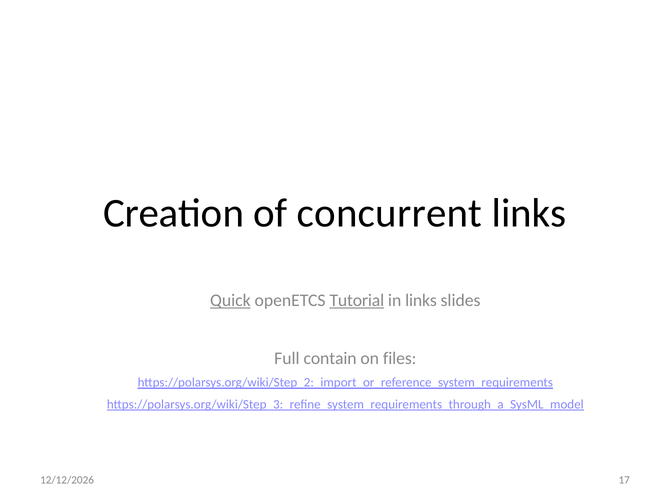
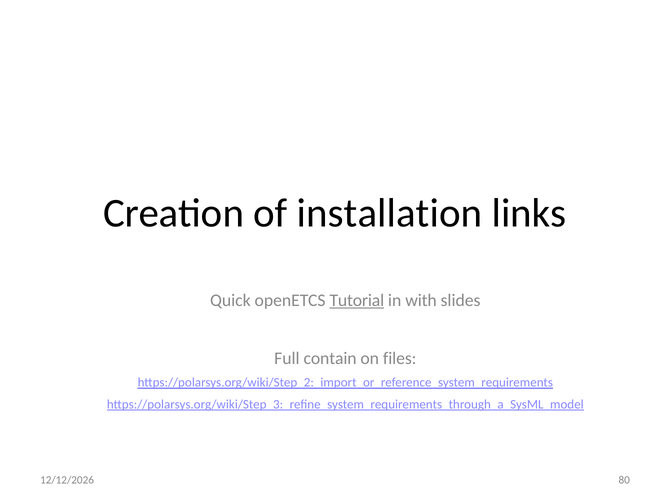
concurrent: concurrent -> installation (390, 213)
Quick underline: present -> none (230, 300)
in links: links -> with (421, 300)
17: 17 -> 80 (624, 480)
